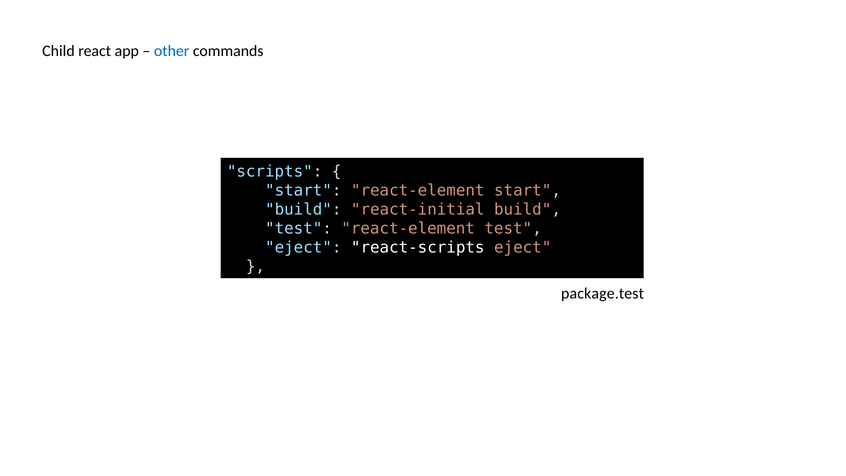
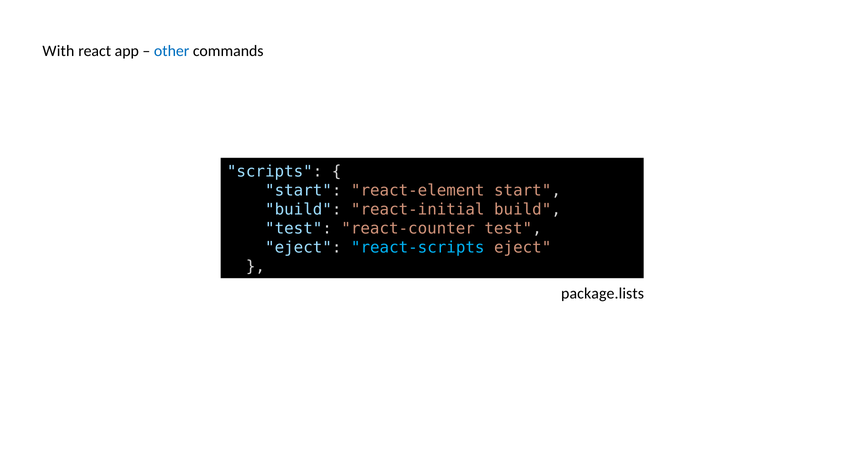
Child: Child -> With (58, 51)
test react-element: react-element -> react-counter (408, 229)
react-scripts colour: white -> light blue (418, 248)
package.test: package.test -> package.lists (603, 293)
